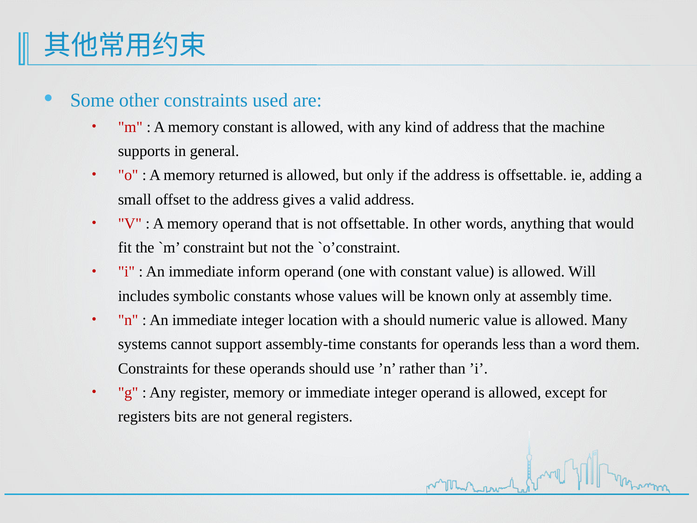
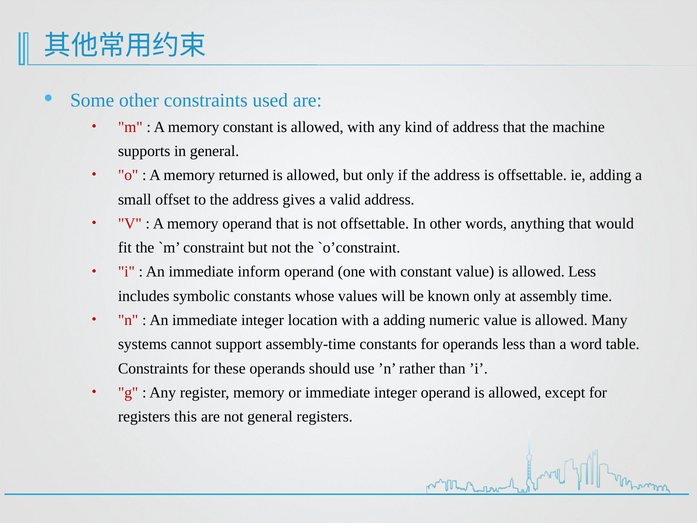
allowed Will: Will -> Less (582, 272)
a should: should -> adding (404, 320)
them: them -> table (623, 344)
bits: bits -> this (186, 417)
